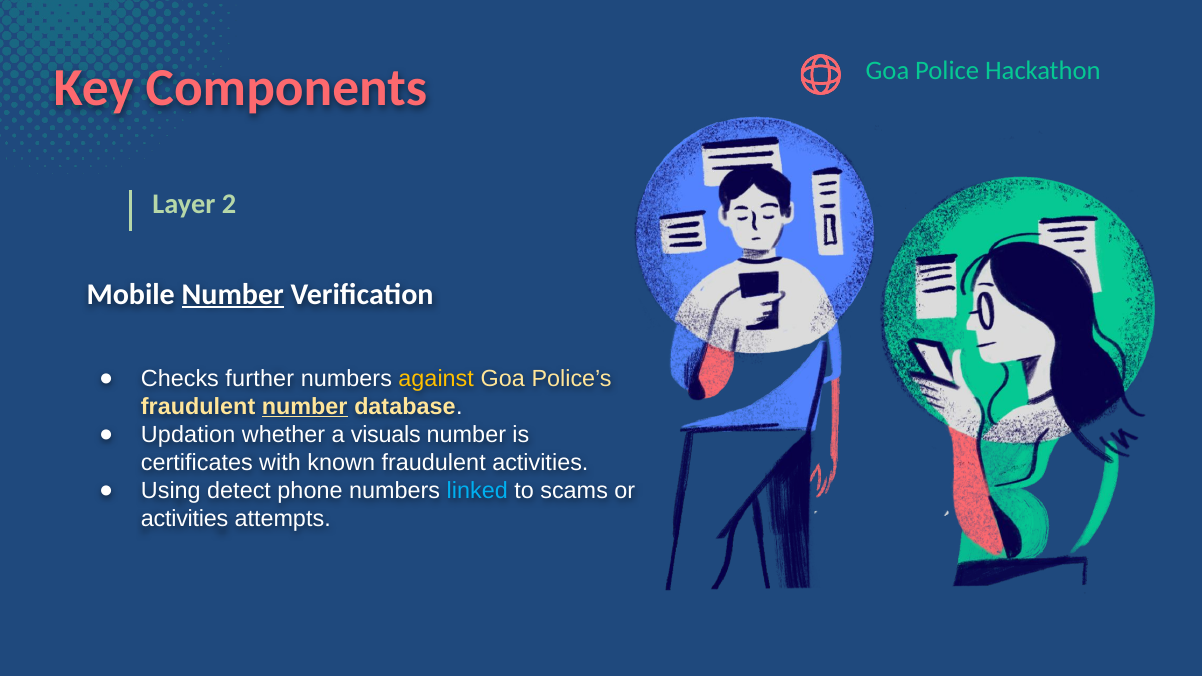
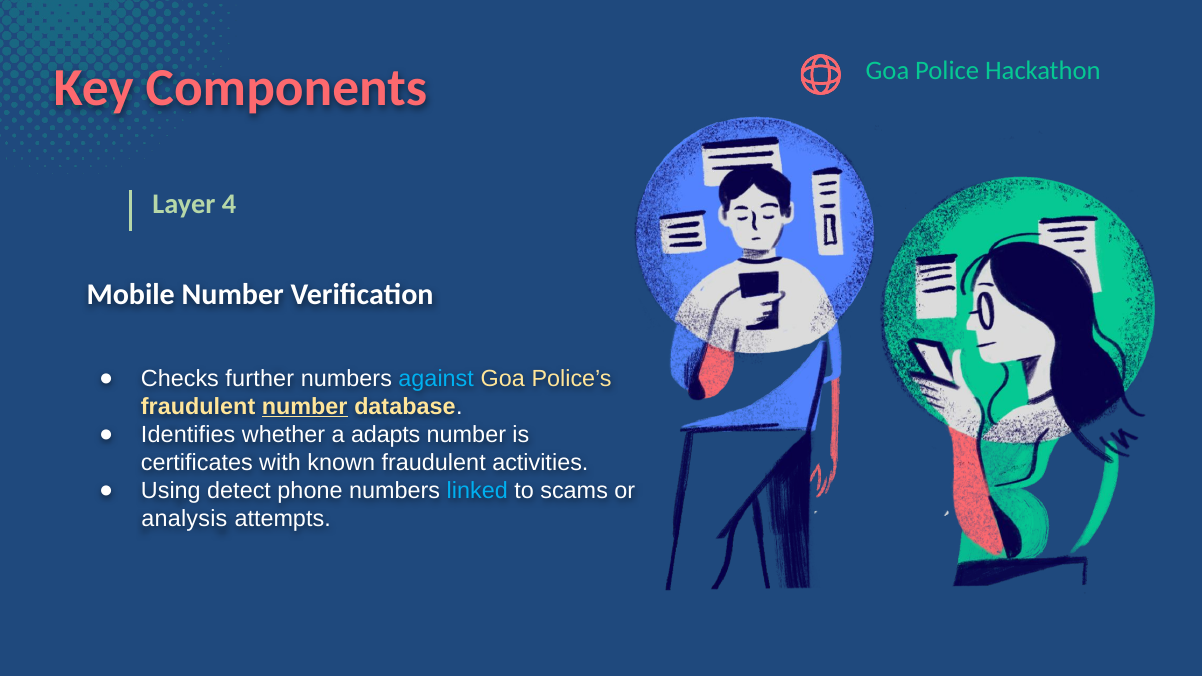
2: 2 -> 4 (229, 204)
Number underline: present -> none (233, 294)
against colour: yellow -> light blue (436, 379)
Updation: Updation -> Identifies (188, 435)
visuals: visuals -> adapts (386, 435)
activities: activities -> analysis (184, 519)
